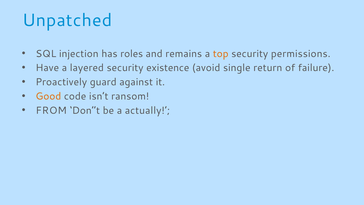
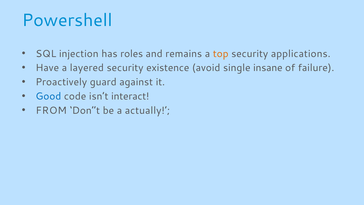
Unpatched: Unpatched -> Powershell (67, 20)
permissions: permissions -> applications (301, 54)
return: return -> insane (268, 68)
Good colour: orange -> blue (48, 96)
ransom: ransom -> interact (130, 96)
